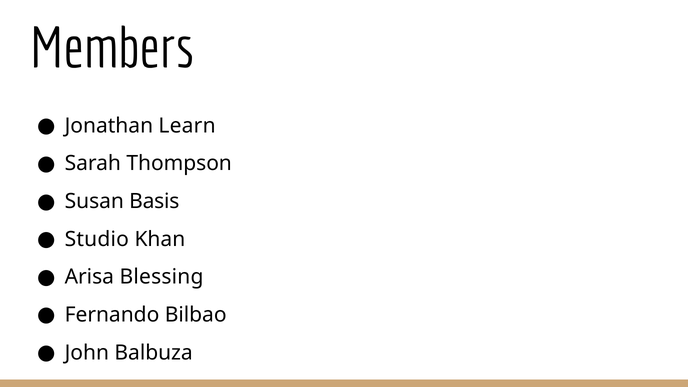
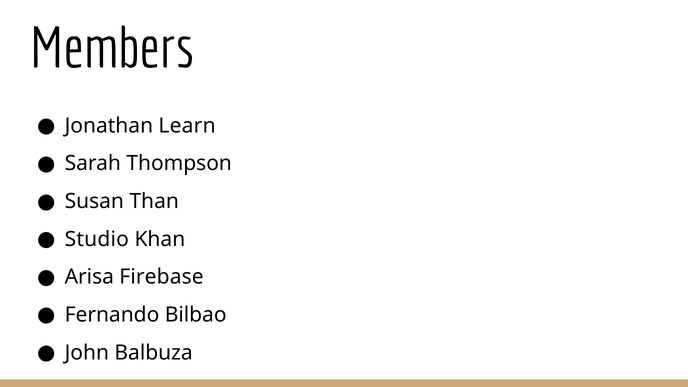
Basis: Basis -> Than (154, 201)
Blessing: Blessing -> Firebase (162, 277)
